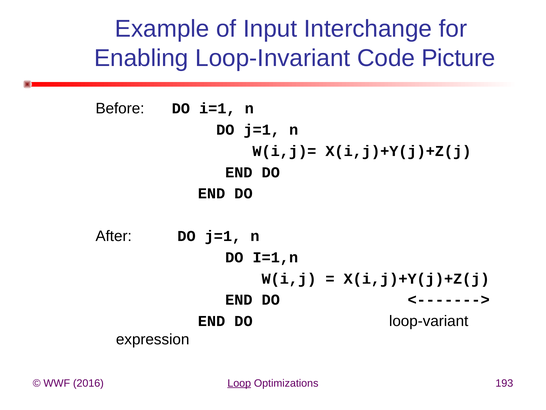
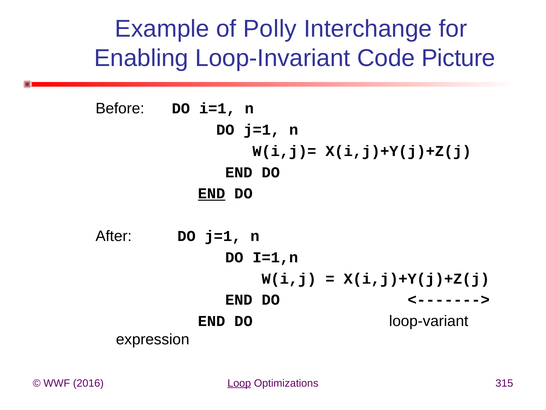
Input: Input -> Polly (270, 29)
END underline: none -> present (212, 193)
193: 193 -> 315 (504, 383)
